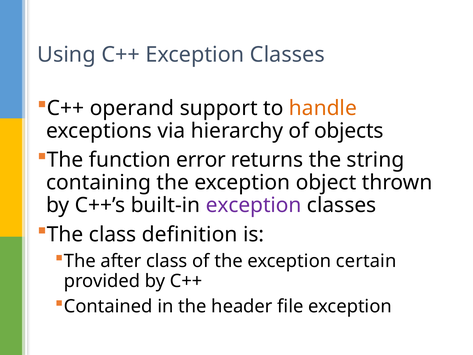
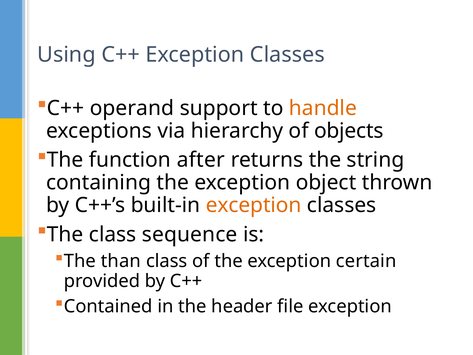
error: error -> after (201, 160)
exception colour: purple -> orange (254, 205)
definition: definition -> sequence (190, 234)
after: after -> than (121, 261)
